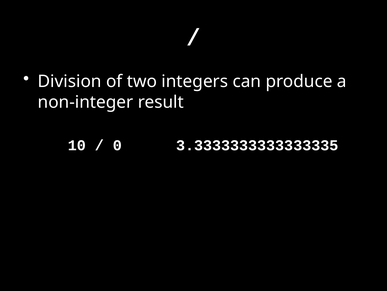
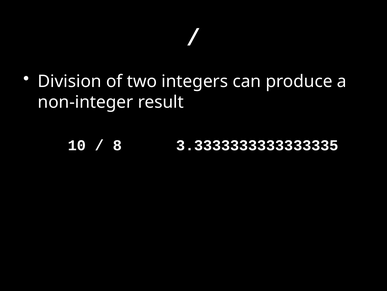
0: 0 -> 8 (117, 145)
